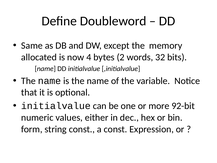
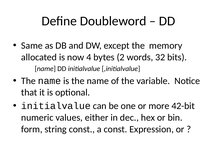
92-bit: 92-bit -> 42-bit (183, 106)
